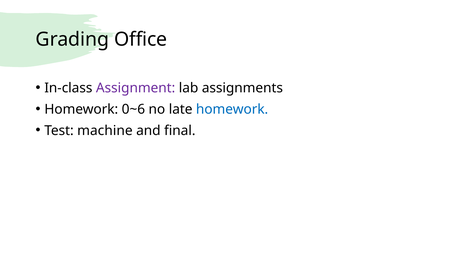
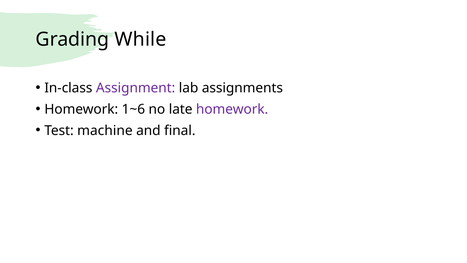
Office: Office -> While (141, 39)
0~6: 0~6 -> 1~6 (133, 109)
homework colour: blue -> purple (232, 109)
